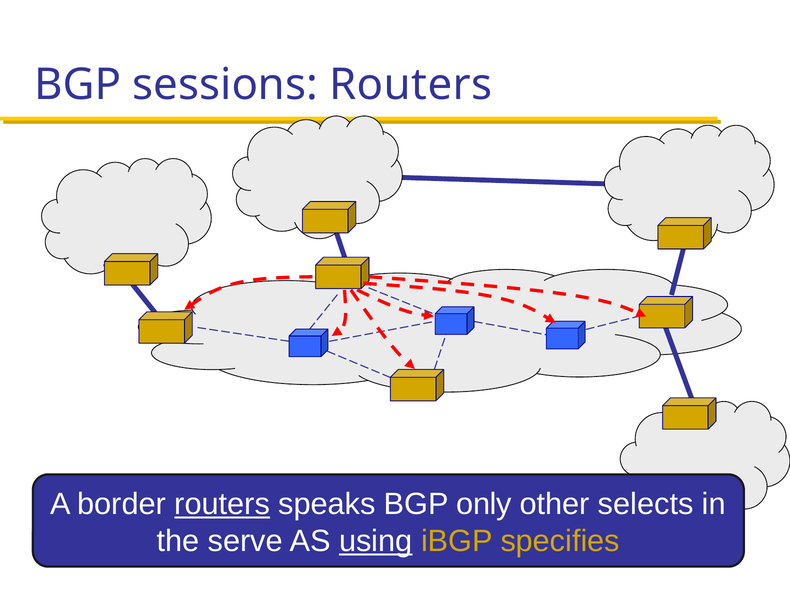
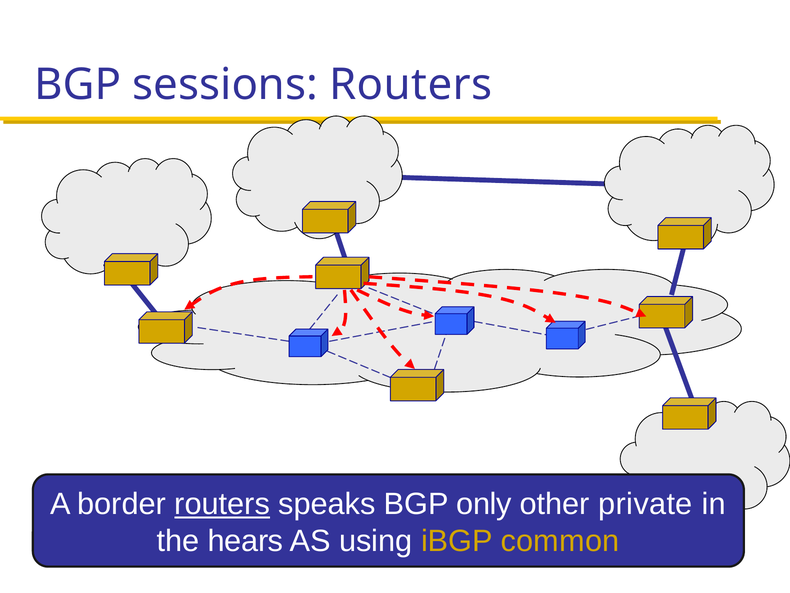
selects: selects -> private (646, 504)
serve: serve -> hears (246, 541)
using underline: present -> none (376, 541)
specifies: specifies -> common (560, 541)
